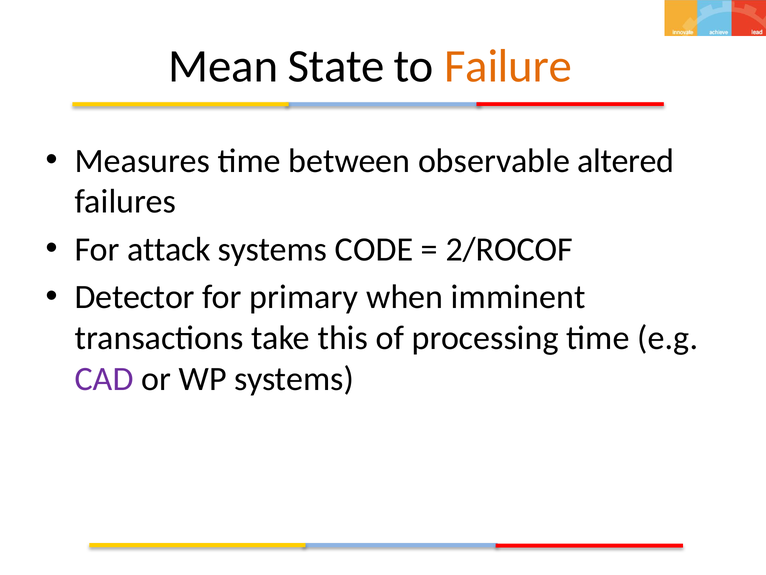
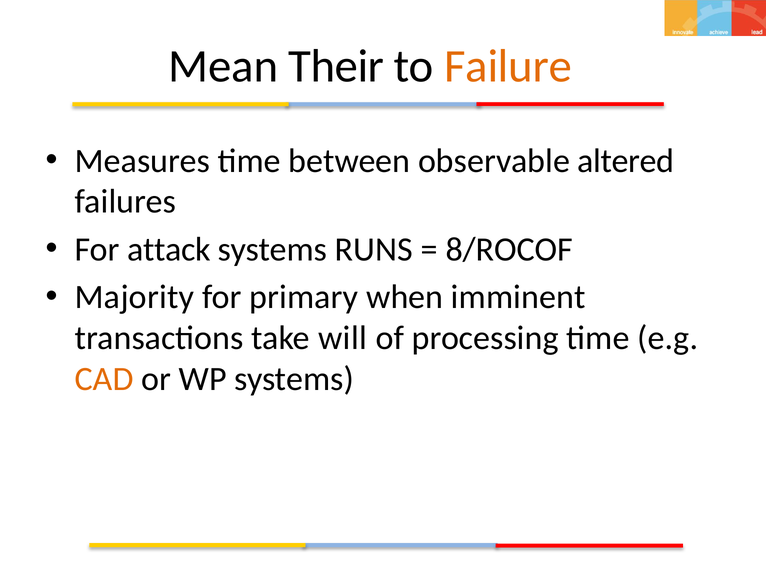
State: State -> Their (336, 66)
CODE: CODE -> RUNS (374, 249)
2/ROCOF: 2/ROCOF -> 8/ROCOF (509, 249)
Detector: Detector -> Majority (134, 297)
this: this -> will (343, 338)
CAD colour: purple -> orange (104, 379)
